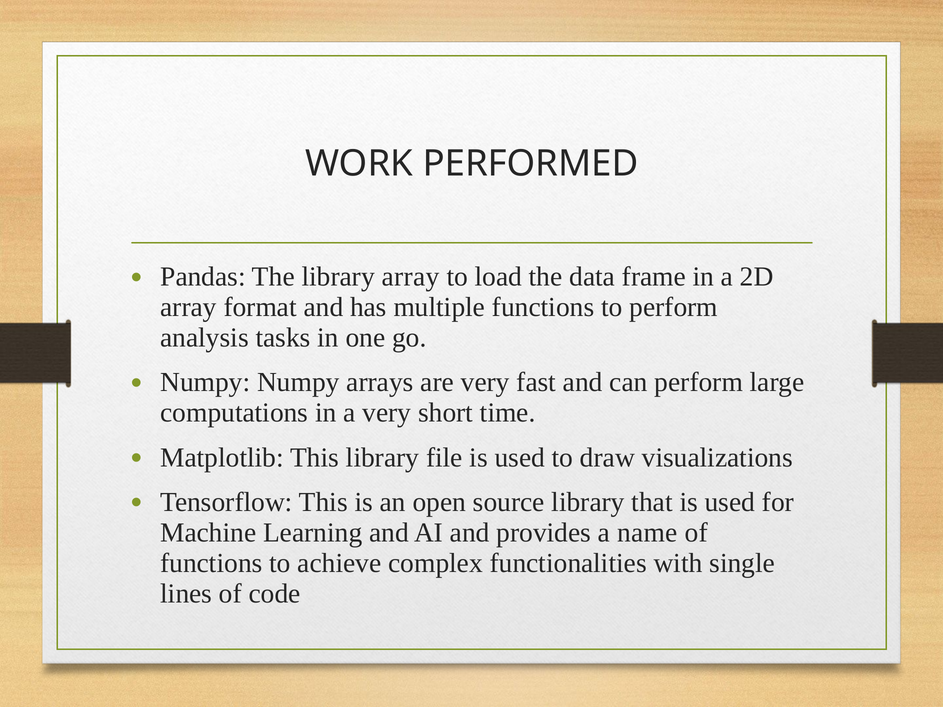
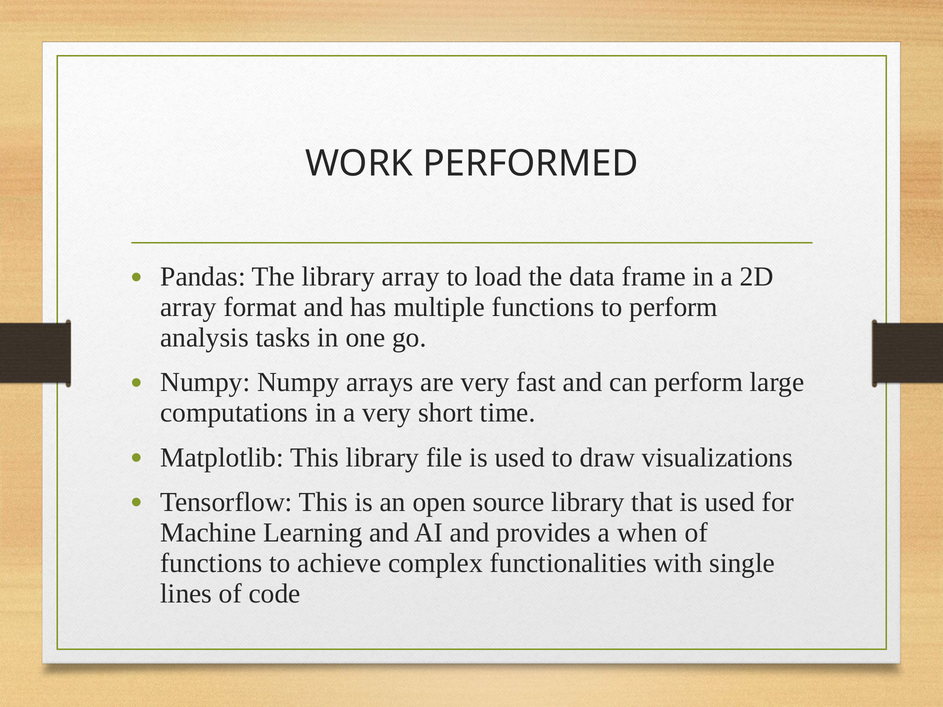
name: name -> when (647, 533)
